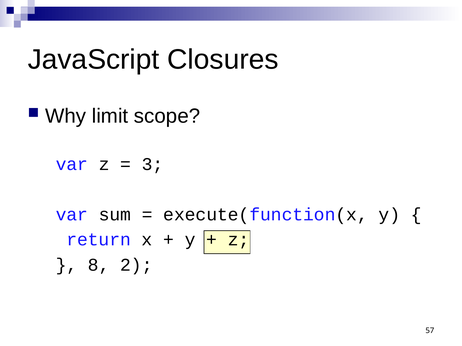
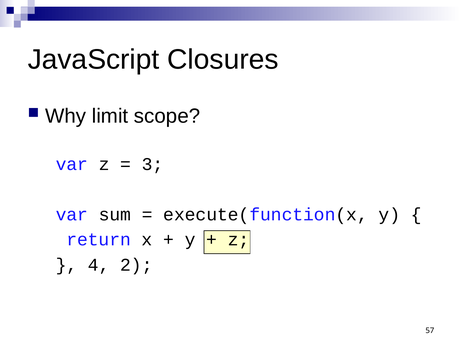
8: 8 -> 4 (99, 265)
